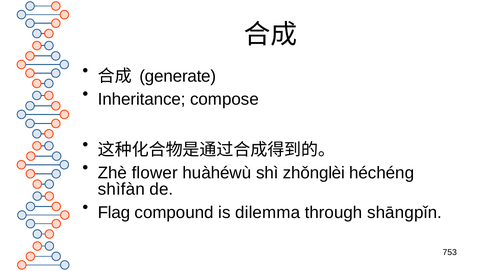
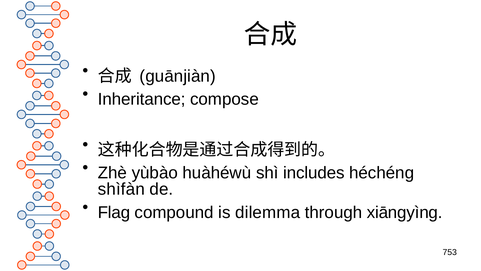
generate: generate -> guānjiàn (178, 76)
flower: flower -> yùbào (155, 173)
zhǒnglèi: zhǒnglèi -> includes (314, 173)
shāngpǐn: shāngpǐn -> xiāngyìng (405, 212)
